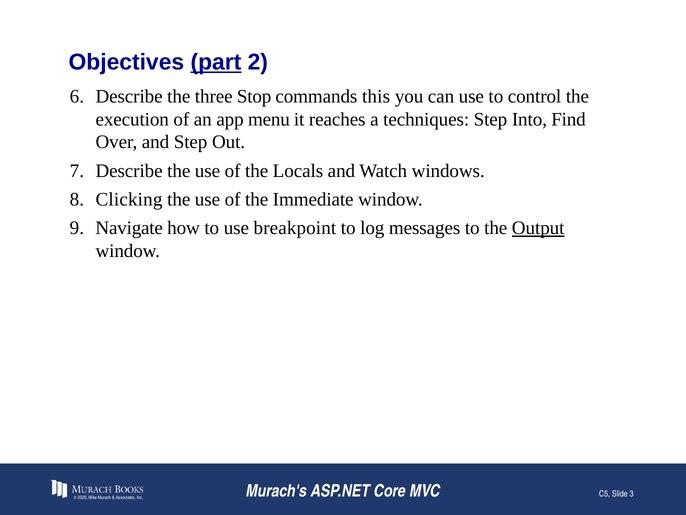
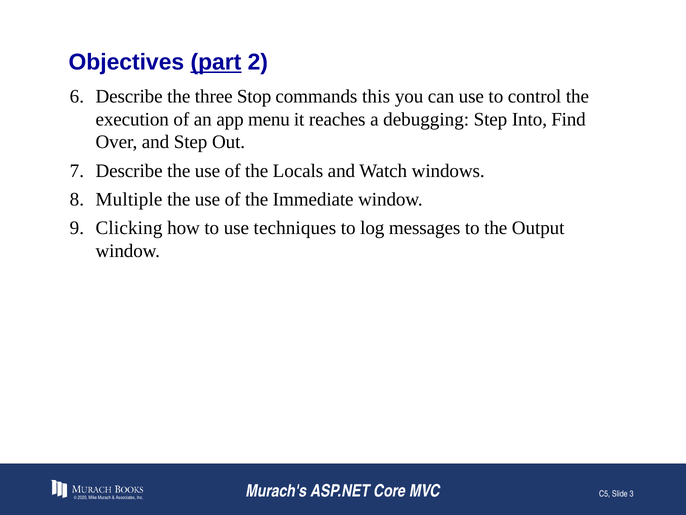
techniques: techniques -> debugging (426, 119)
Clicking: Clicking -> Multiple (129, 199)
Navigate: Navigate -> Clicking (129, 228)
breakpoint: breakpoint -> techniques (295, 228)
Output underline: present -> none (538, 228)
